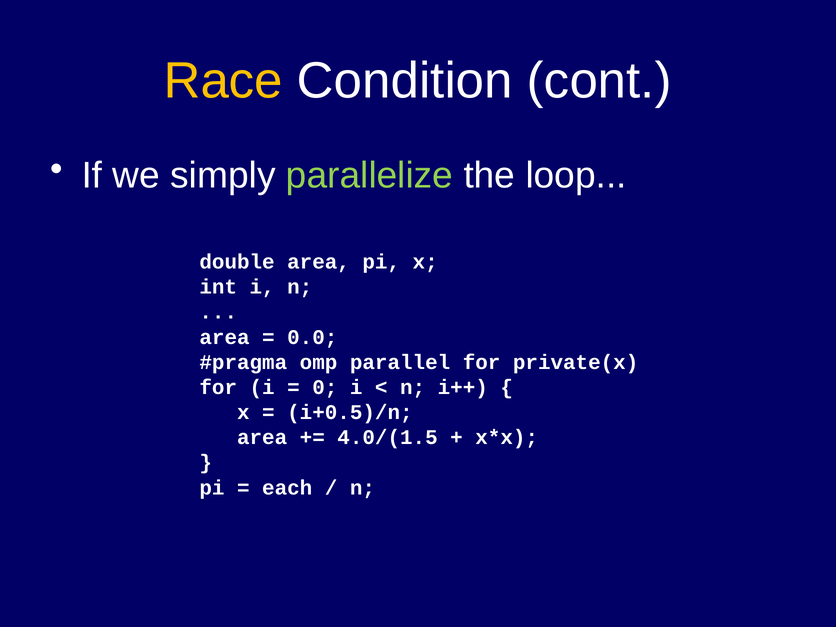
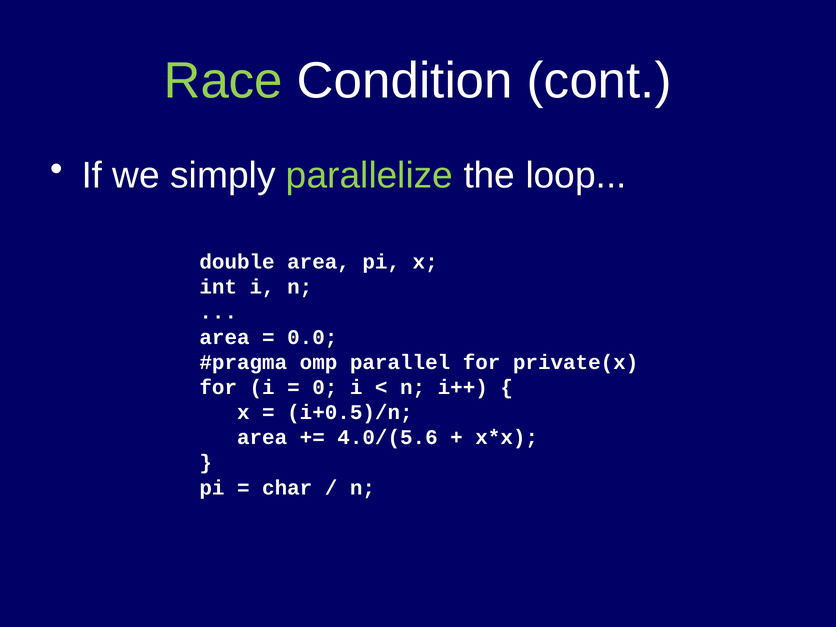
Race colour: yellow -> light green (223, 81)
4.0/(1.5: 4.0/(1.5 -> 4.0/(5.6 (388, 437)
each: each -> char (287, 488)
